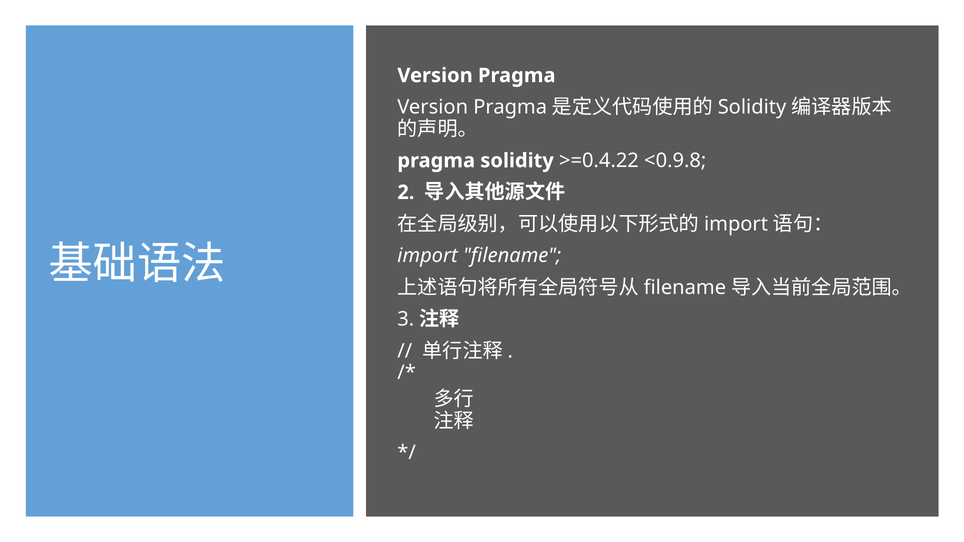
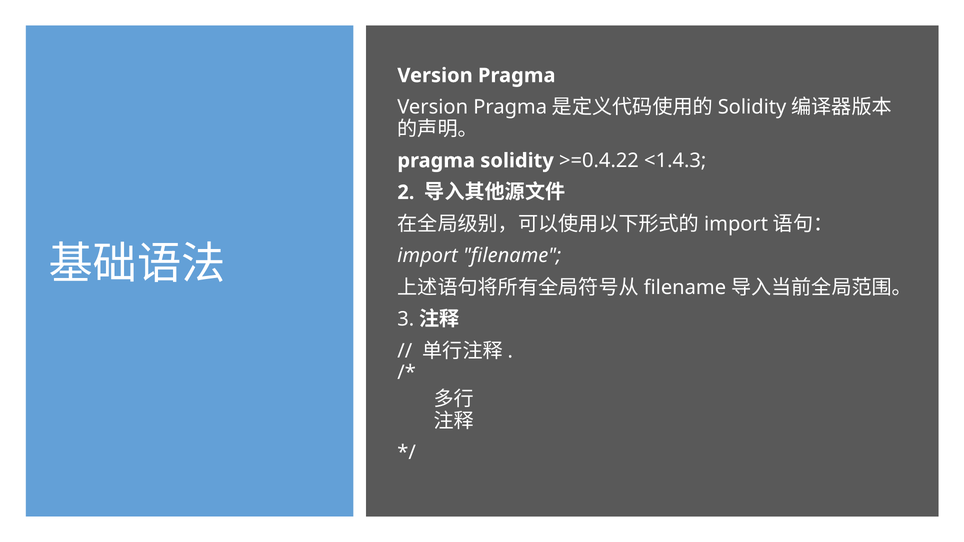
<0.9.8: <0.9.8 -> <1.4.3 (675, 161)
